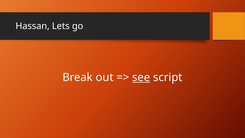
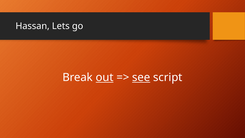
out underline: none -> present (105, 77)
